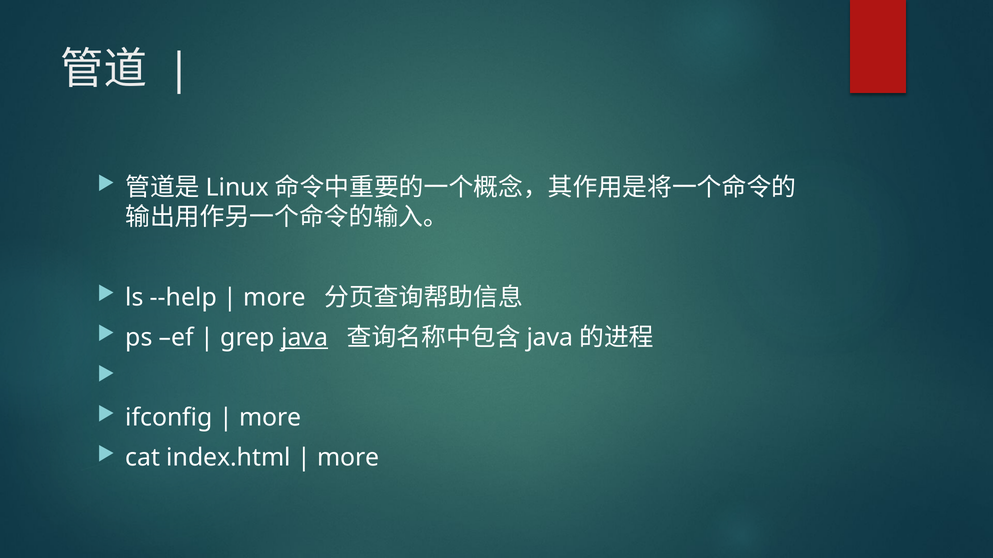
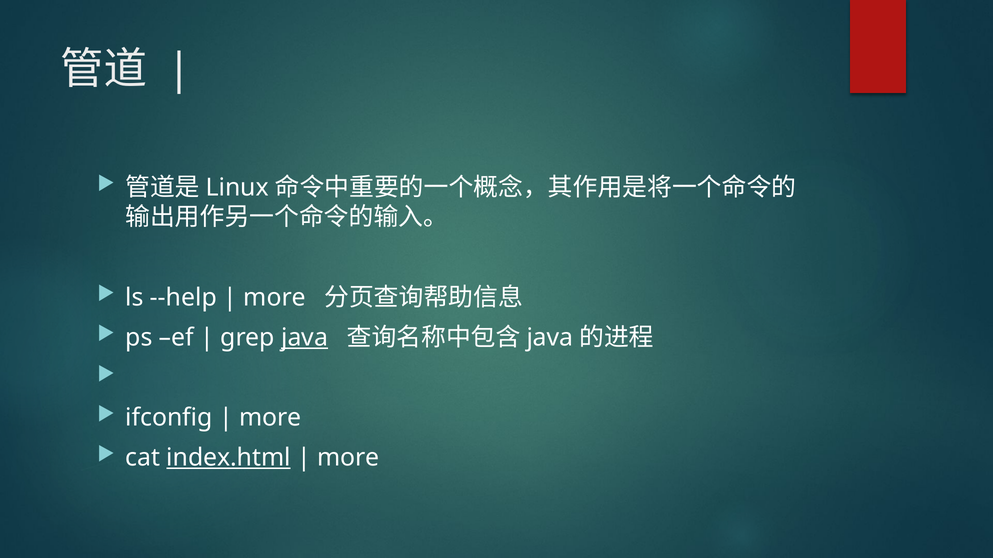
index.html underline: none -> present (229, 458)
